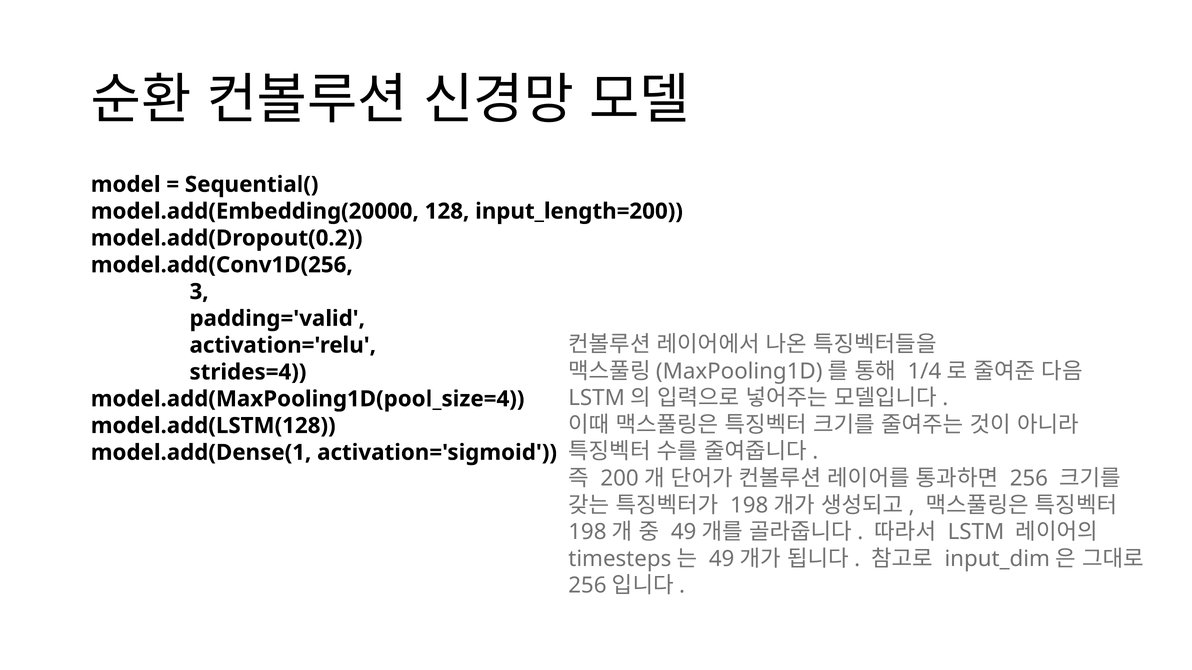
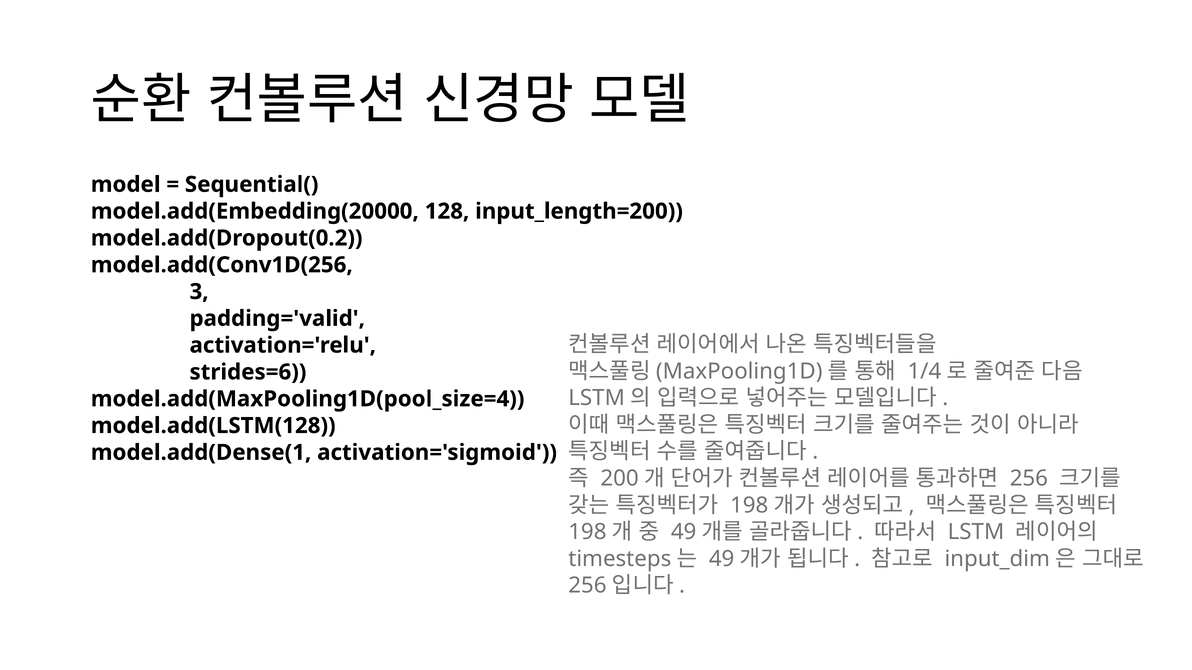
strides=4: strides=4 -> strides=6 (248, 372)
